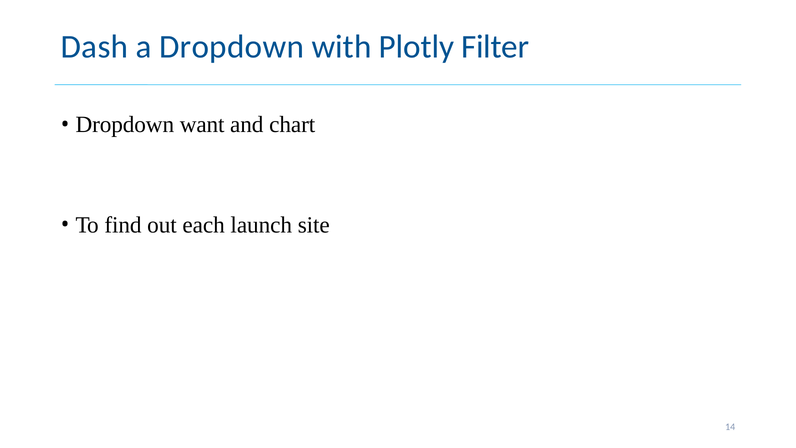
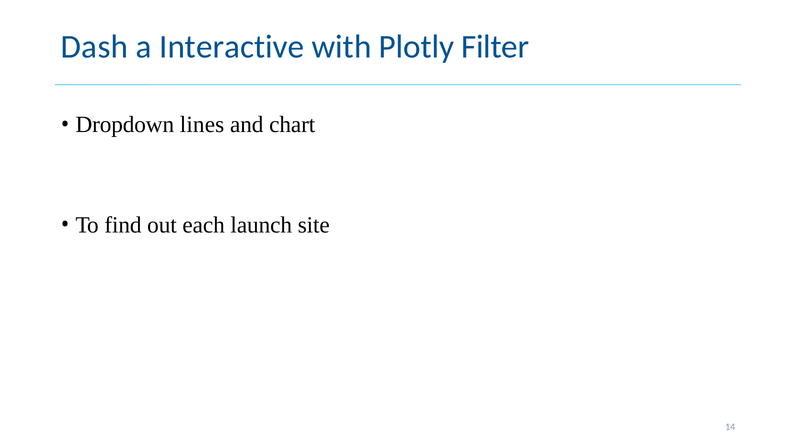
a Dropdown: Dropdown -> Interactive (232, 47)
want: want -> lines (202, 125)
